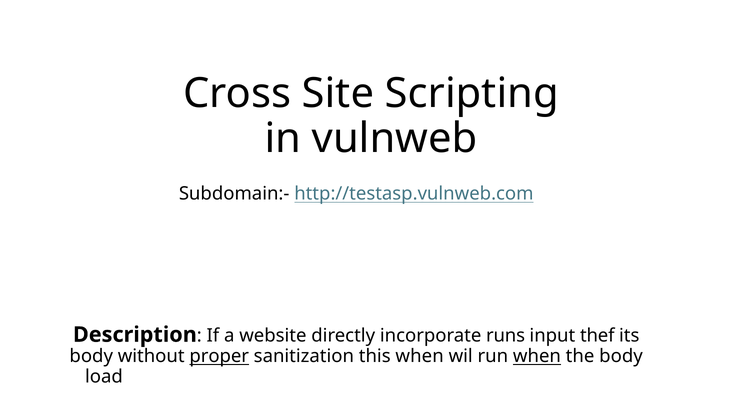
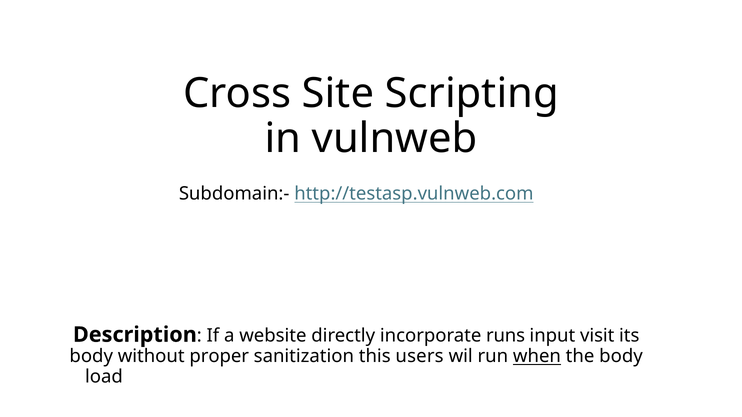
thef: thef -> visit (597, 336)
proper underline: present -> none (219, 357)
this when: when -> users (420, 357)
